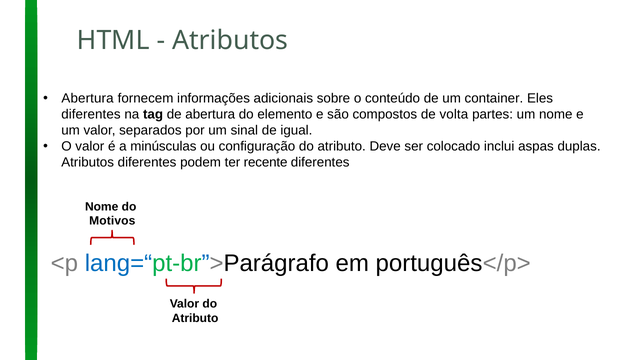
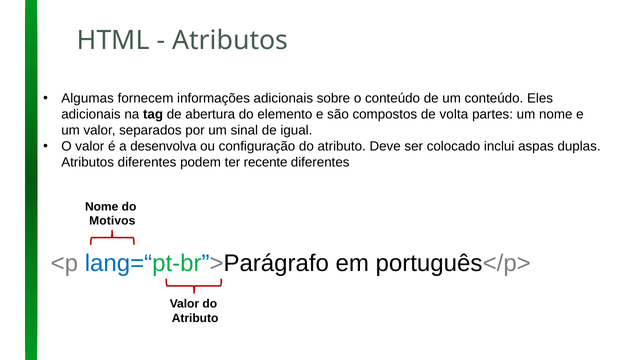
Abertura: Abertura -> Algumas (88, 99)
um container: container -> conteúdo (494, 99)
diferentes: diferentes -> adicionais (91, 115)
minúsculas: minúsculas -> desenvolva (163, 147)
